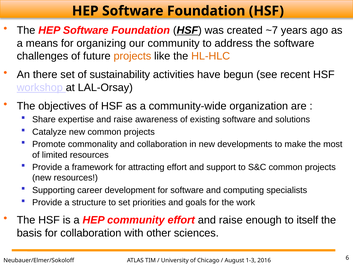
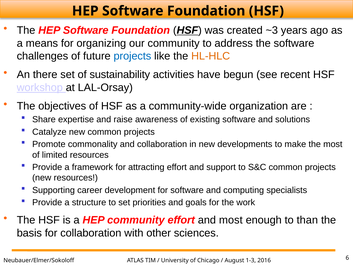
~7: ~7 -> ~3 (272, 30)
projects colour: orange -> blue (132, 56)
effort and raise: raise -> most (231, 220)
itself: itself -> than (307, 220)
